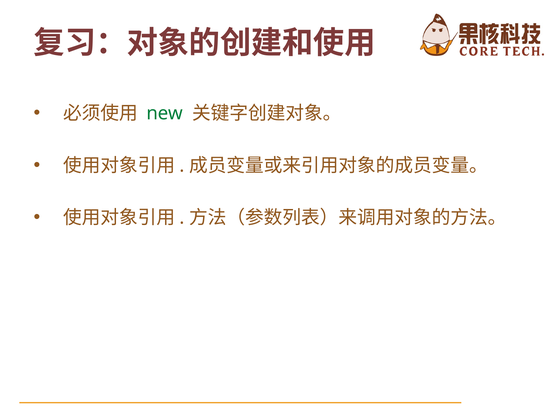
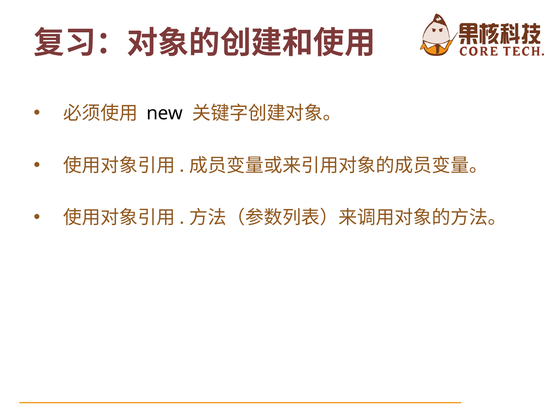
new colour: green -> black (165, 113)
